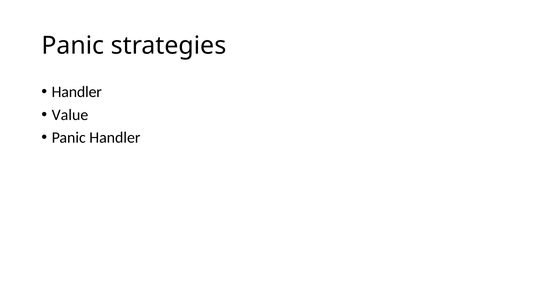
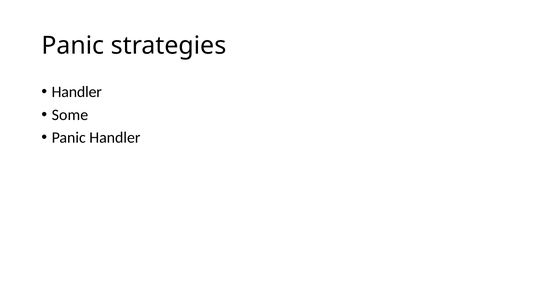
Value: Value -> Some (70, 115)
